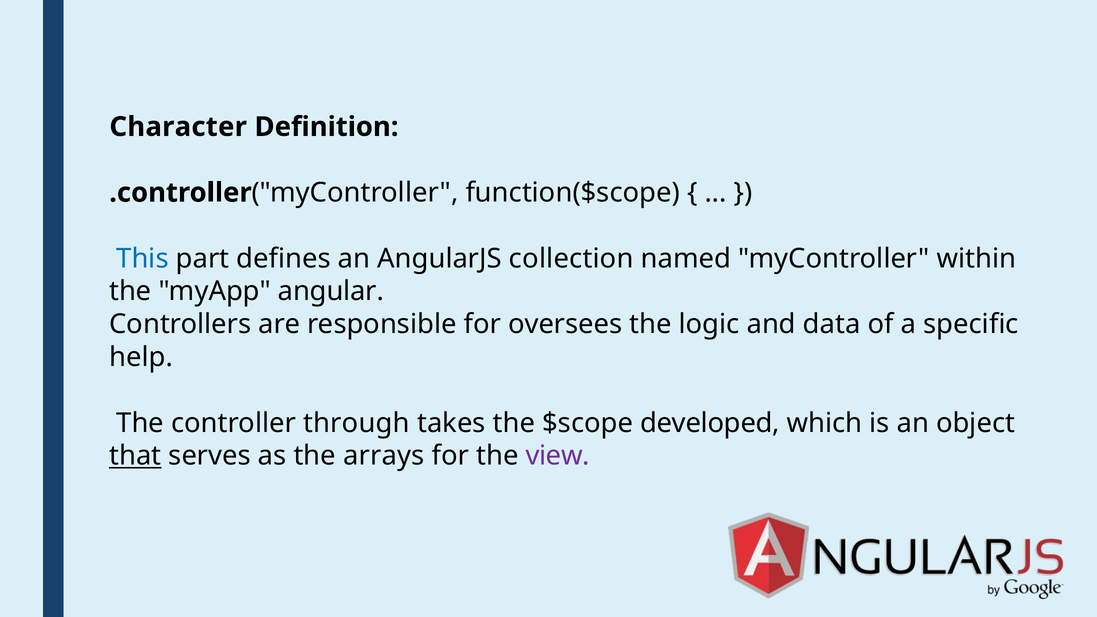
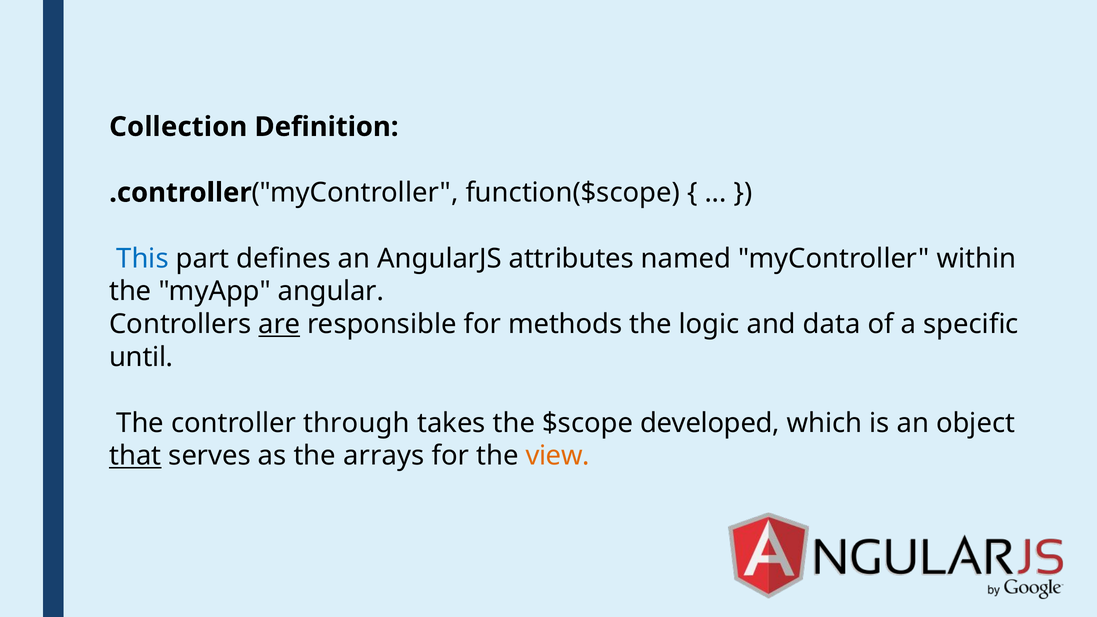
Character: Character -> Collection (178, 127)
collection: collection -> attributes (571, 258)
are underline: none -> present (279, 324)
oversees: oversees -> methods (565, 324)
help: help -> until (141, 357)
view colour: purple -> orange (558, 456)
